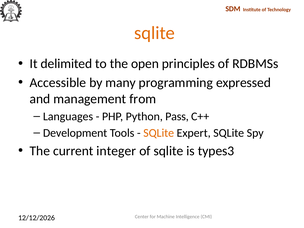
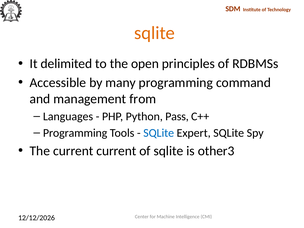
expressed: expressed -> command (243, 83)
Development: Development -> Programming (75, 133)
SQLite colour: orange -> blue (159, 133)
current integer: integer -> current (116, 151)
types3: types3 -> other3 (216, 151)
